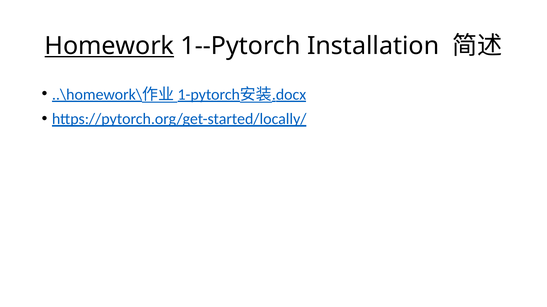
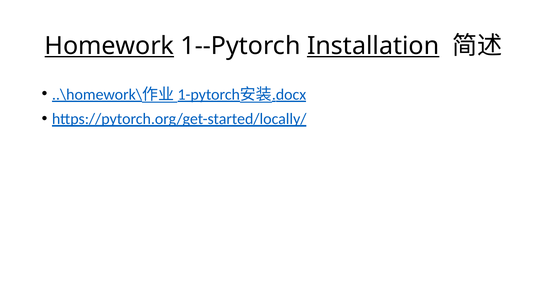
Installation underline: none -> present (373, 46)
